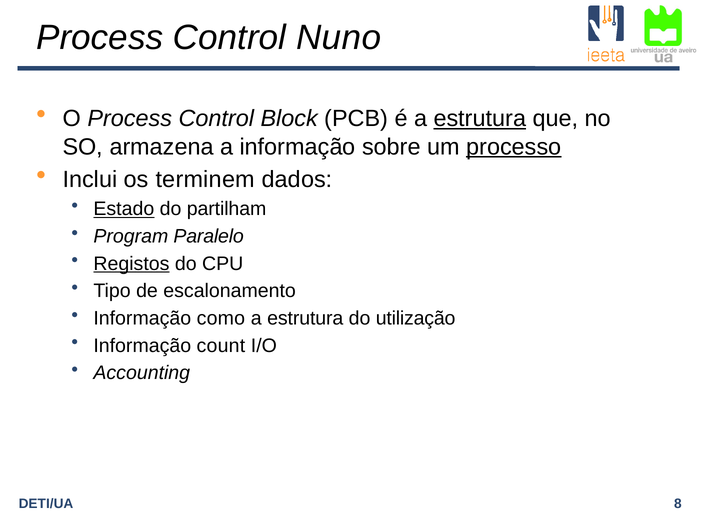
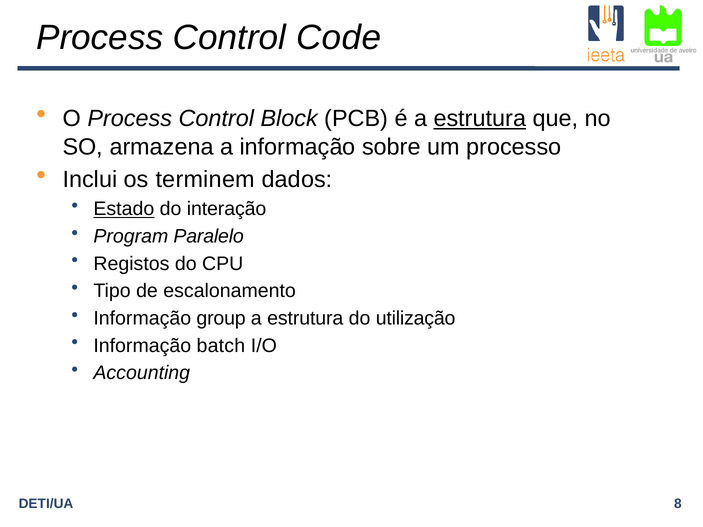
Nuno: Nuno -> Code (339, 38)
processo underline: present -> none (514, 147)
partilham: partilham -> interação (227, 209)
Registos underline: present -> none (131, 264)
como: como -> group (221, 319)
count: count -> batch (221, 346)
